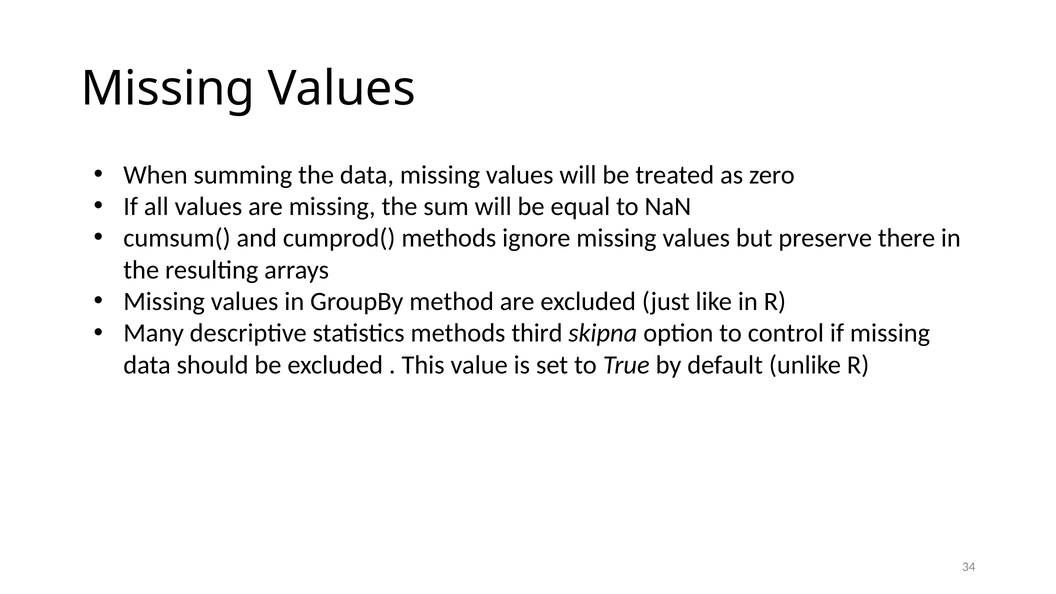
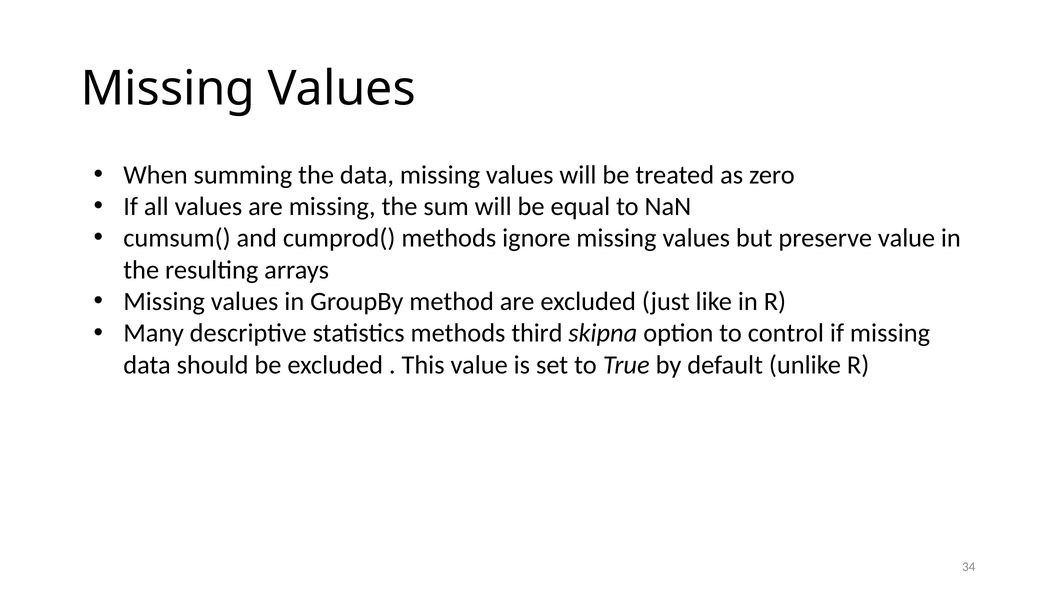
preserve there: there -> value (906, 238)
